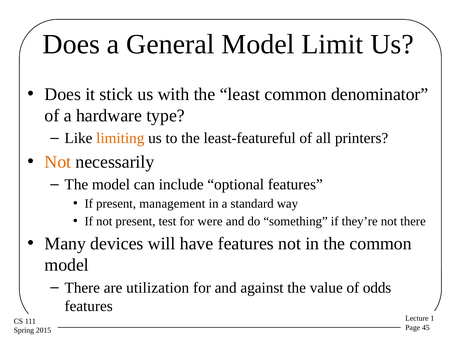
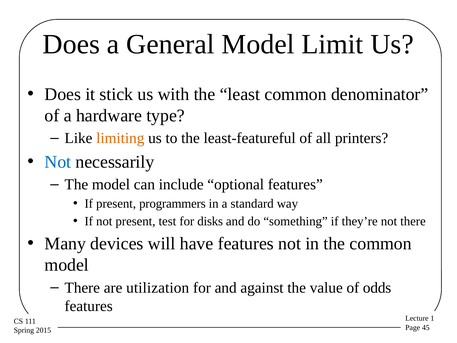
Not colour: orange -> blue (58, 162)
management: management -> programmers (172, 204)
were: were -> disks (210, 221)
